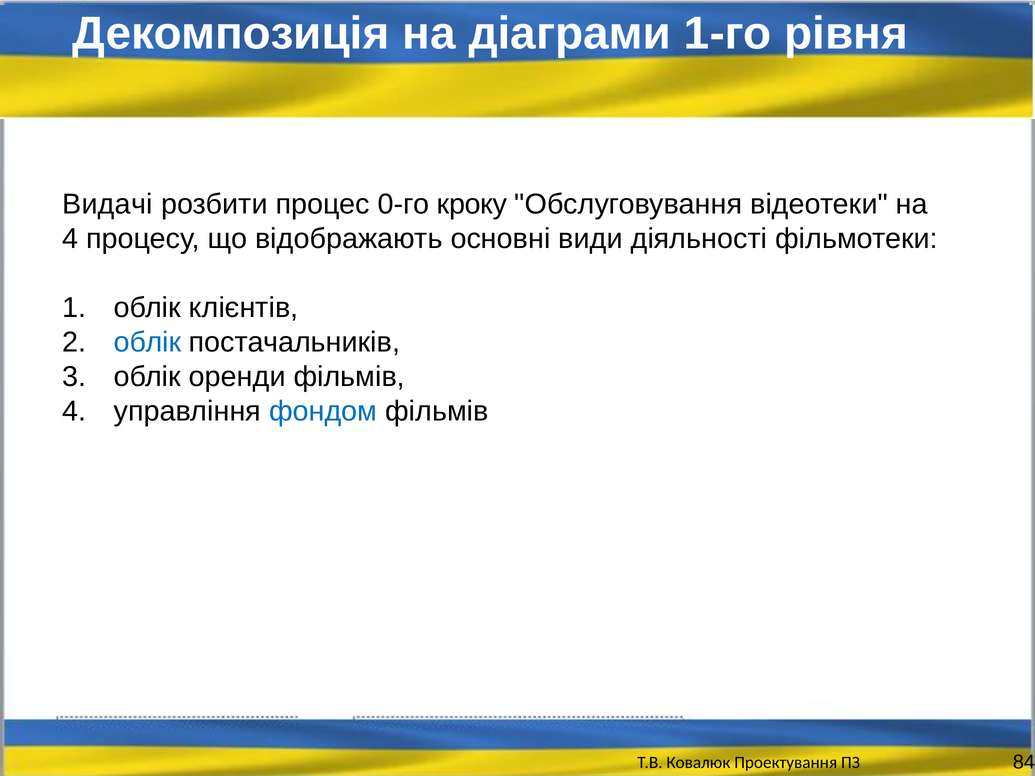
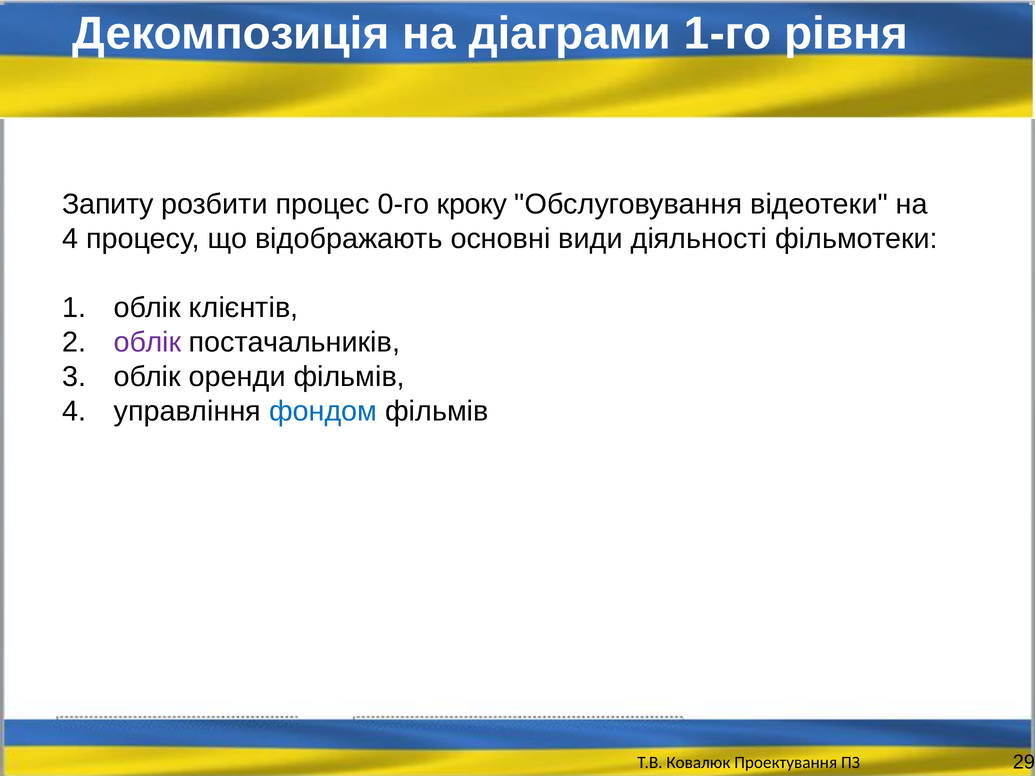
Видачі: Видачі -> Запиту (108, 205)
облік colour: blue -> purple (147, 343)
84: 84 -> 29 (1024, 762)
